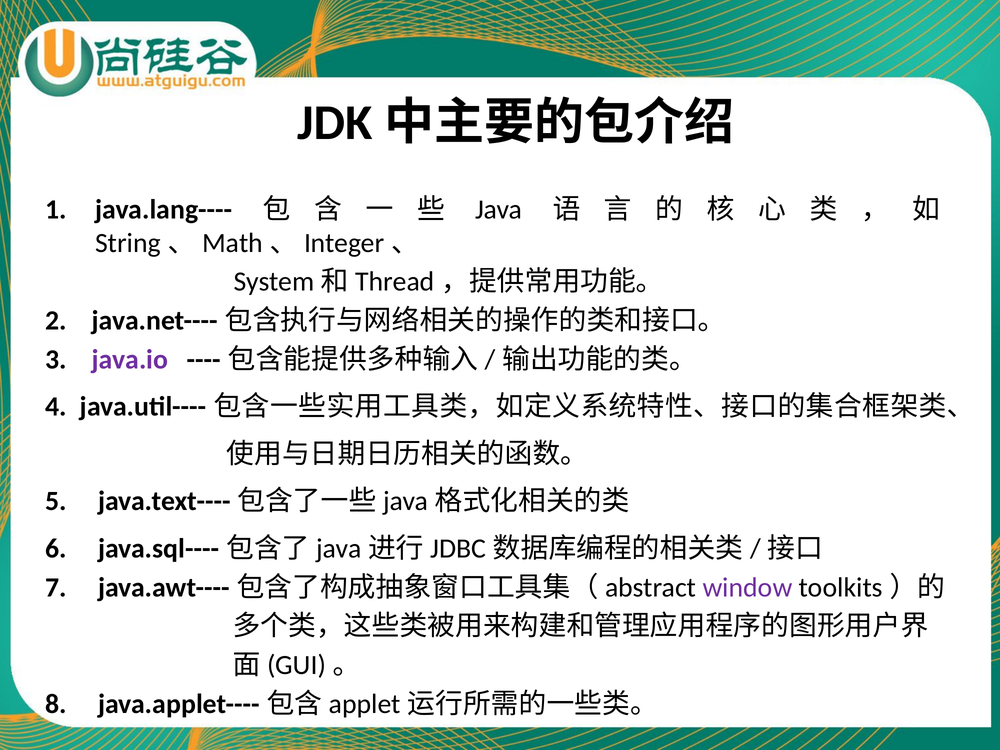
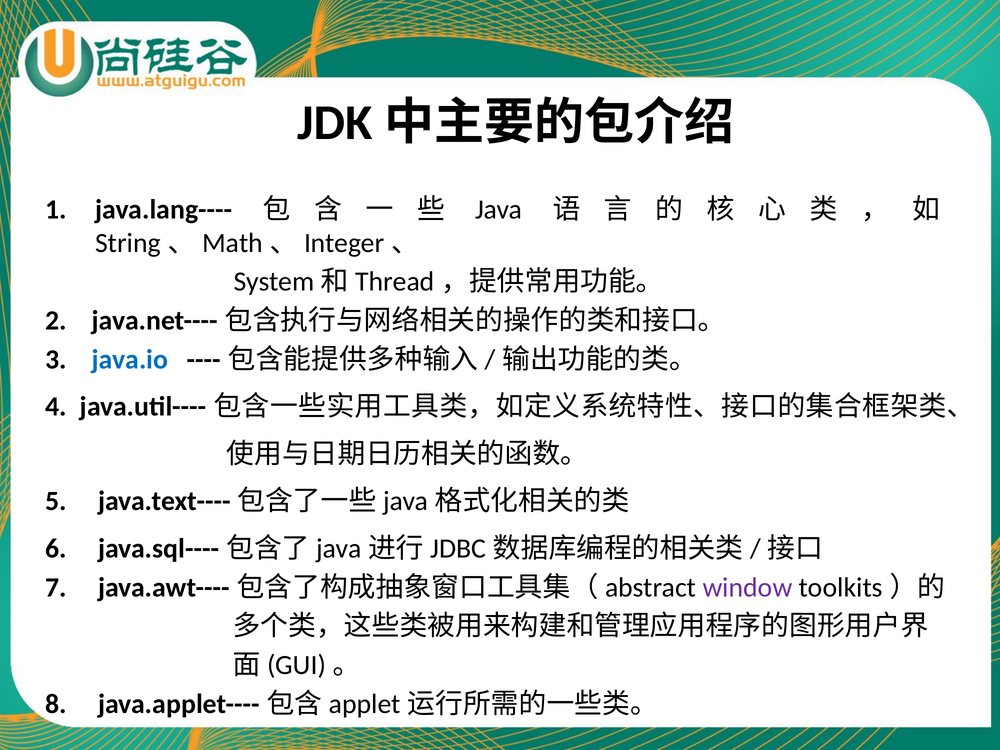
java.io colour: purple -> blue (130, 360)
